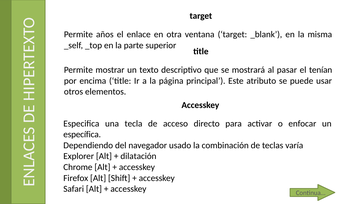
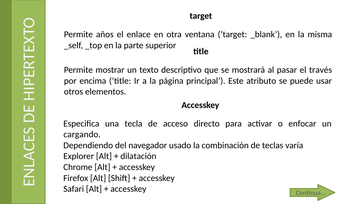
tenían: tenían -> través (321, 70)
específica: específica -> cargando (82, 134)
